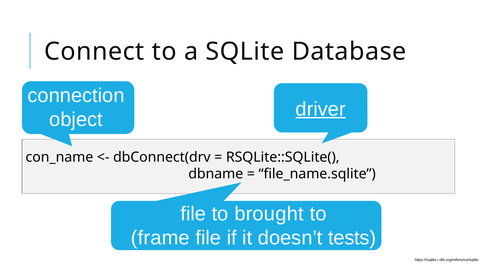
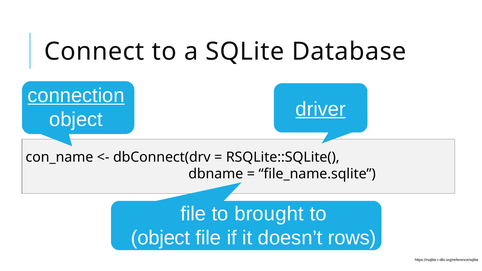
connection underline: none -> present (76, 96)
frame: frame -> object (160, 238)
tests: tests -> rows (352, 238)
